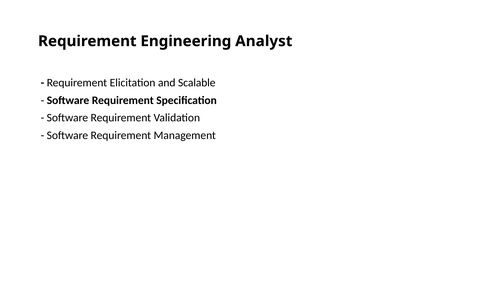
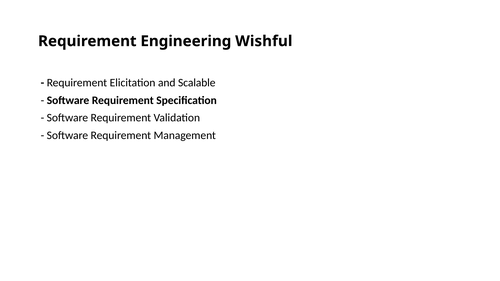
Analyst: Analyst -> Wishful (264, 41)
